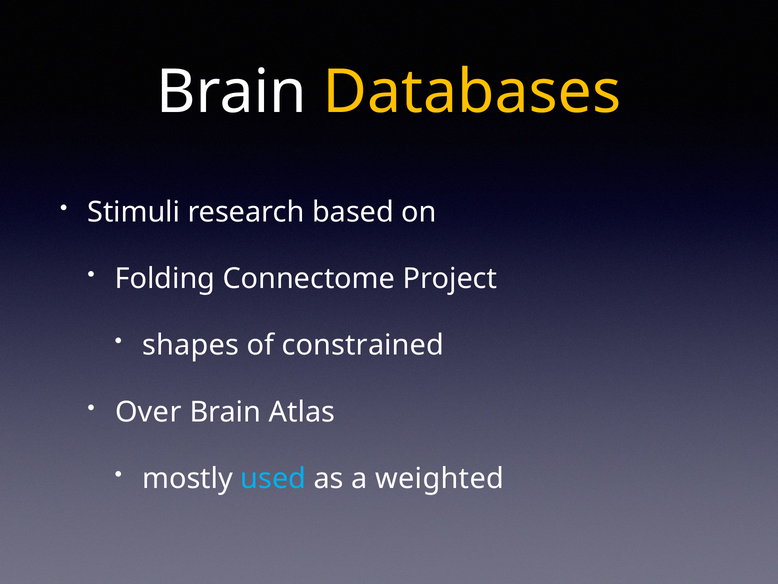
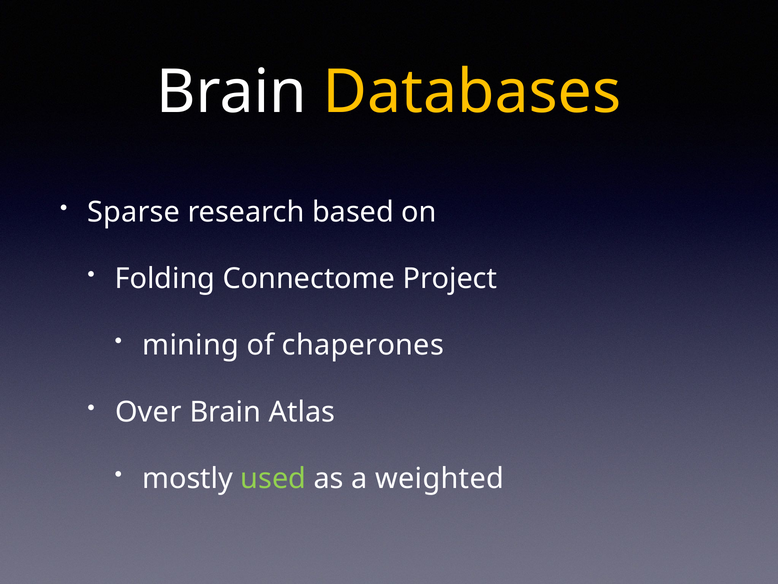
Stimuli: Stimuli -> Sparse (134, 212)
shapes: shapes -> mining (191, 345)
constrained: constrained -> chaperones (363, 345)
used colour: light blue -> light green (273, 478)
